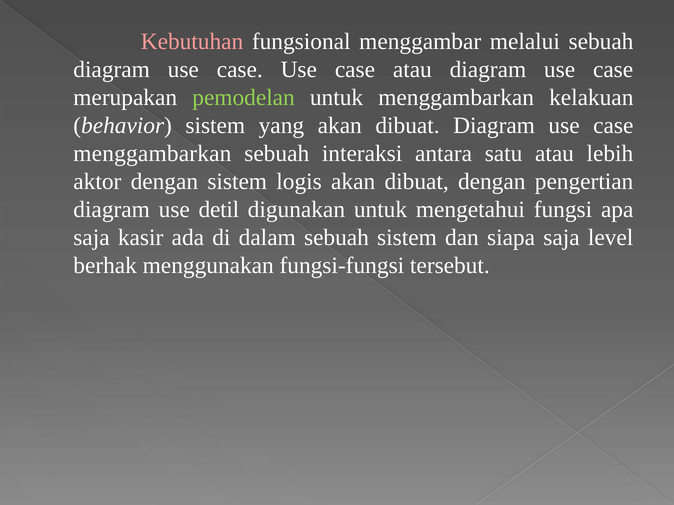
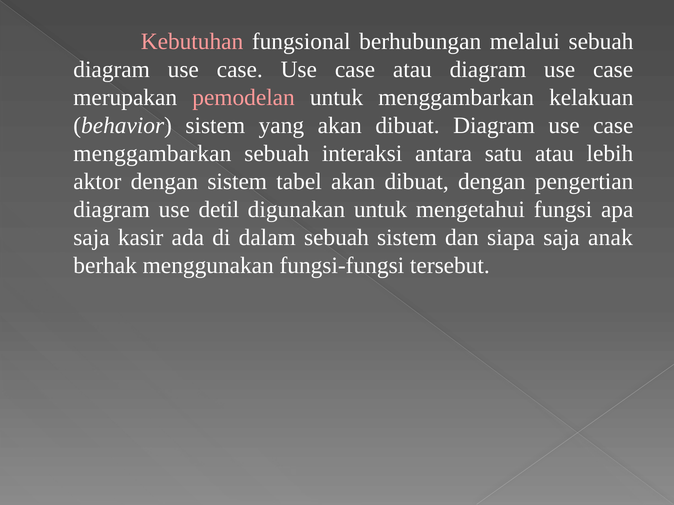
menggambar: menggambar -> berhubungan (420, 41)
pemodelan colour: light green -> pink (244, 98)
logis: logis -> tabel (299, 182)
level: level -> anak (610, 238)
